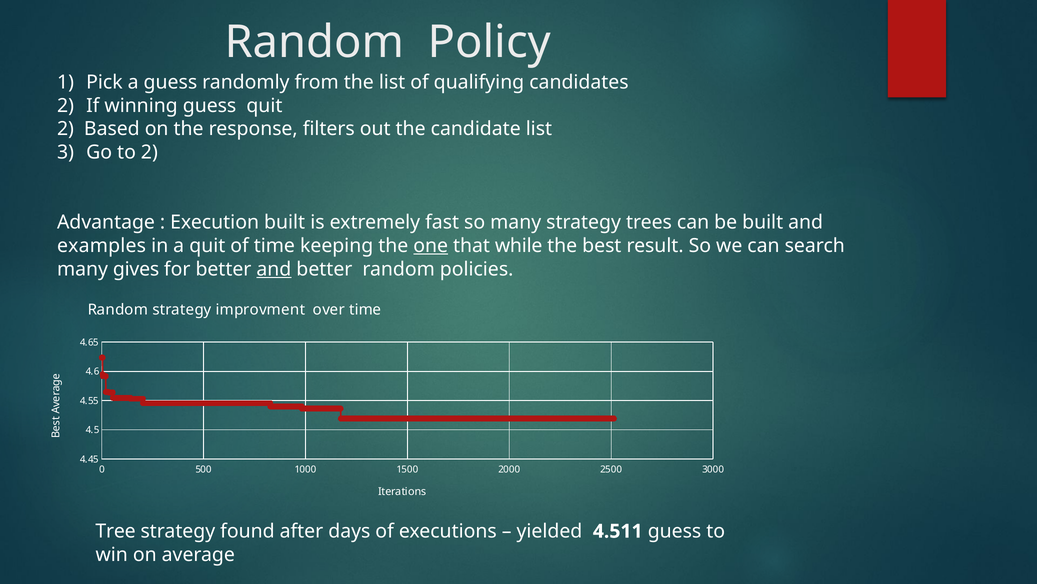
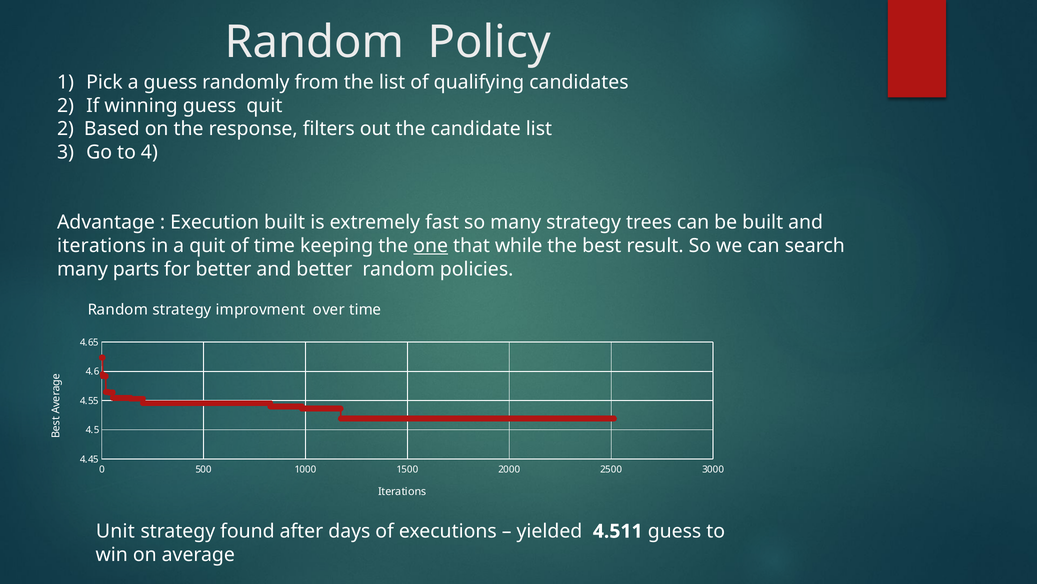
to 2: 2 -> 4 (149, 152)
examples: examples -> iterations (102, 245)
gives: gives -> parts (136, 269)
and underline: present -> none (274, 269)
Tree: Tree -> Unit (115, 531)
